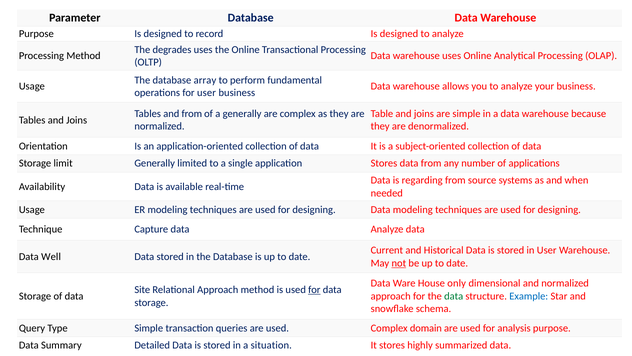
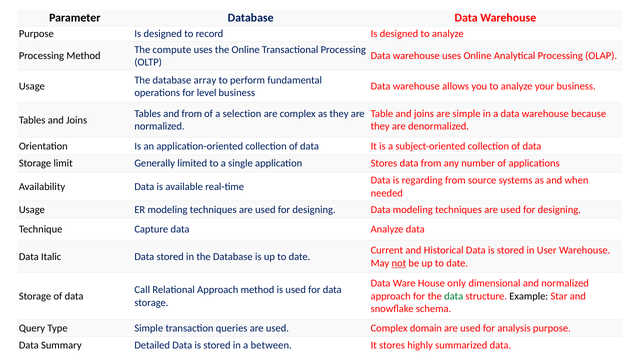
degrades: degrades -> compute (172, 49)
for user: user -> level (207, 93)
a generally: generally -> selection (242, 113)
Well: Well -> Italic (51, 256)
Site: Site -> Call (142, 289)
for underline: present -> none (314, 289)
Example colour: blue -> black (529, 296)
situation: situation -> between (271, 345)
